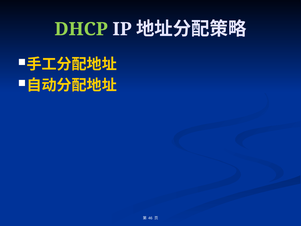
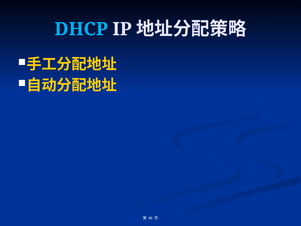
DHCP colour: light green -> light blue (81, 29)
